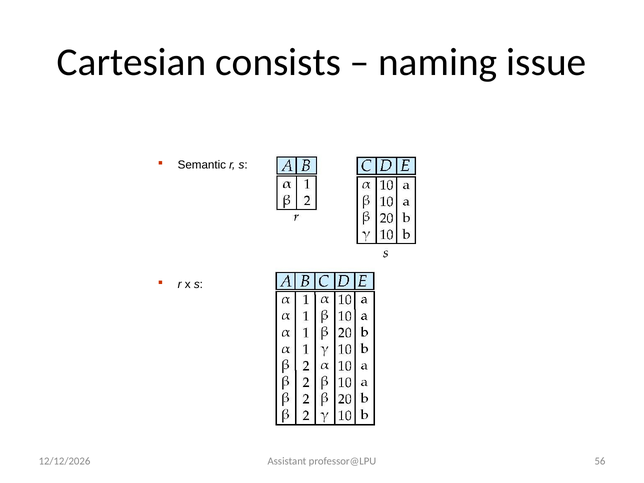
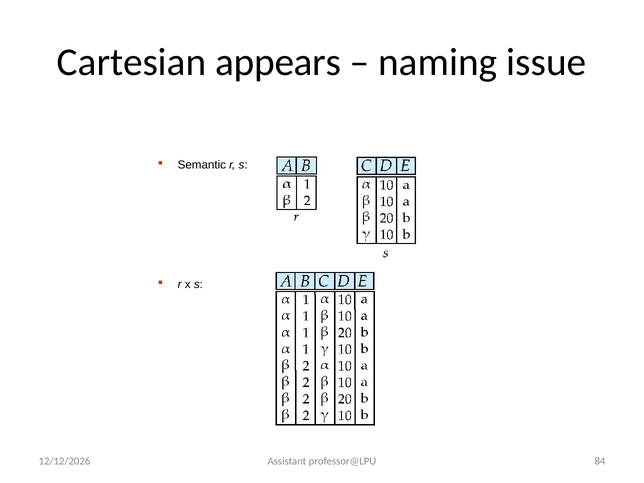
consists: consists -> appears (278, 62)
56: 56 -> 84 (600, 461)
